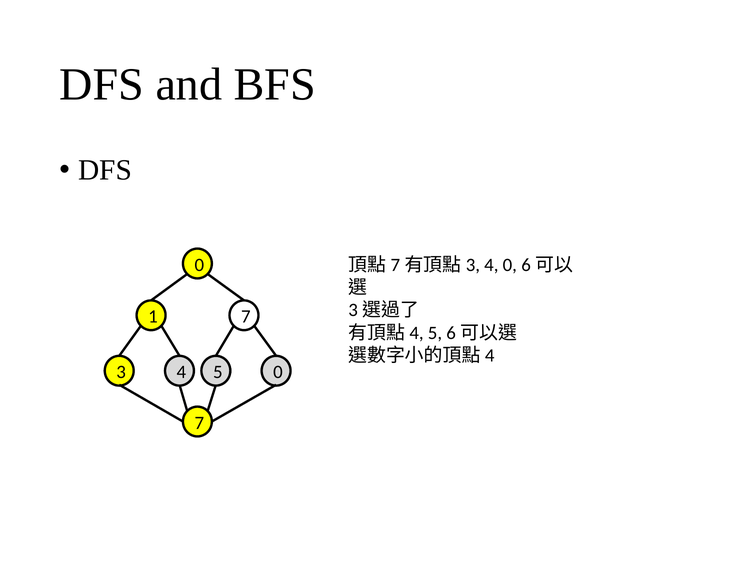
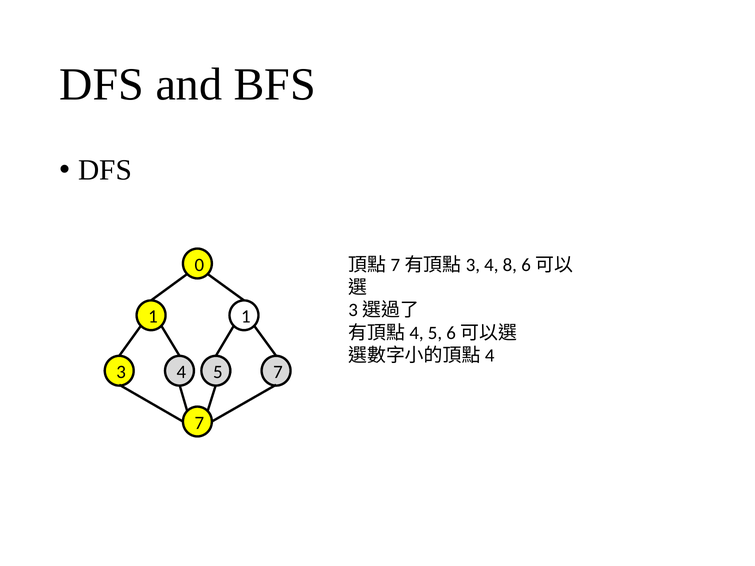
4 0: 0 -> 8 (510, 265)
1 7: 7 -> 1 (246, 317)
5 0: 0 -> 7 (278, 372)
